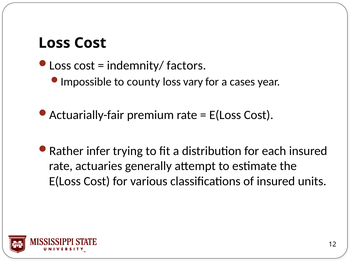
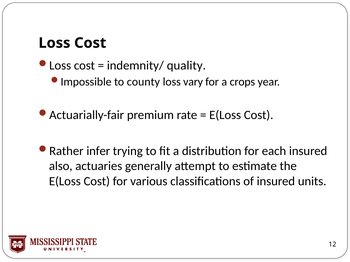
factors: factors -> quality (186, 66)
cases: cases -> crops (242, 82)
rate: rate -> also (61, 166)
